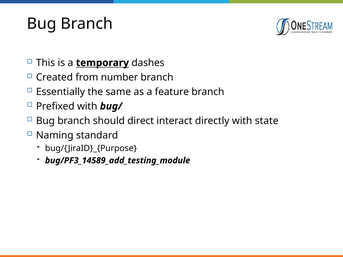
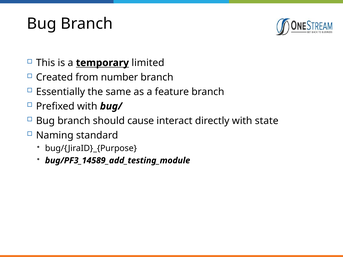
dashes: dashes -> limited (148, 63)
direct: direct -> cause (141, 121)
